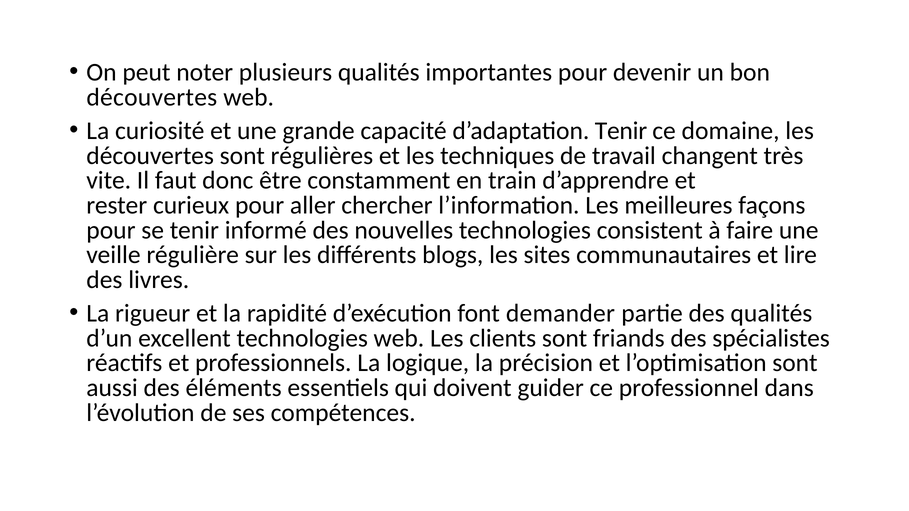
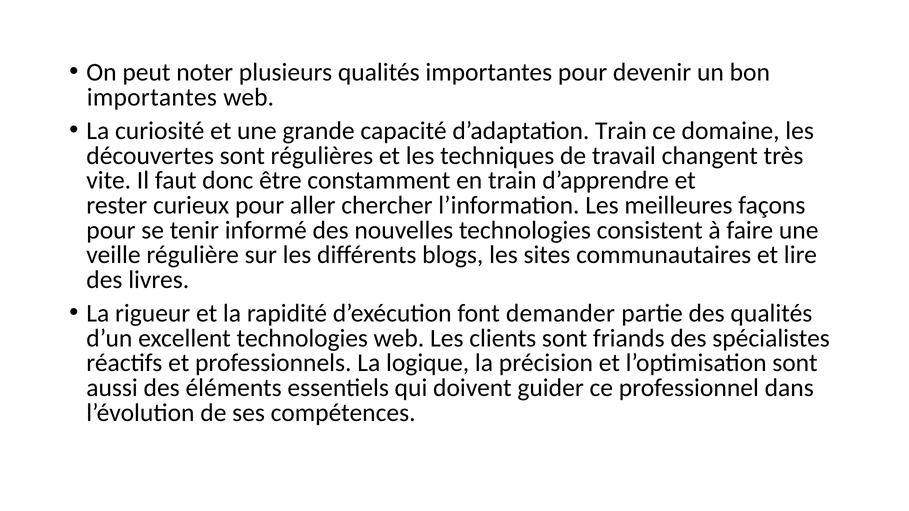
découvertes: découvertes -> importantes (152, 97)
d’adaptation Tenir: Tenir -> Train (621, 131)
